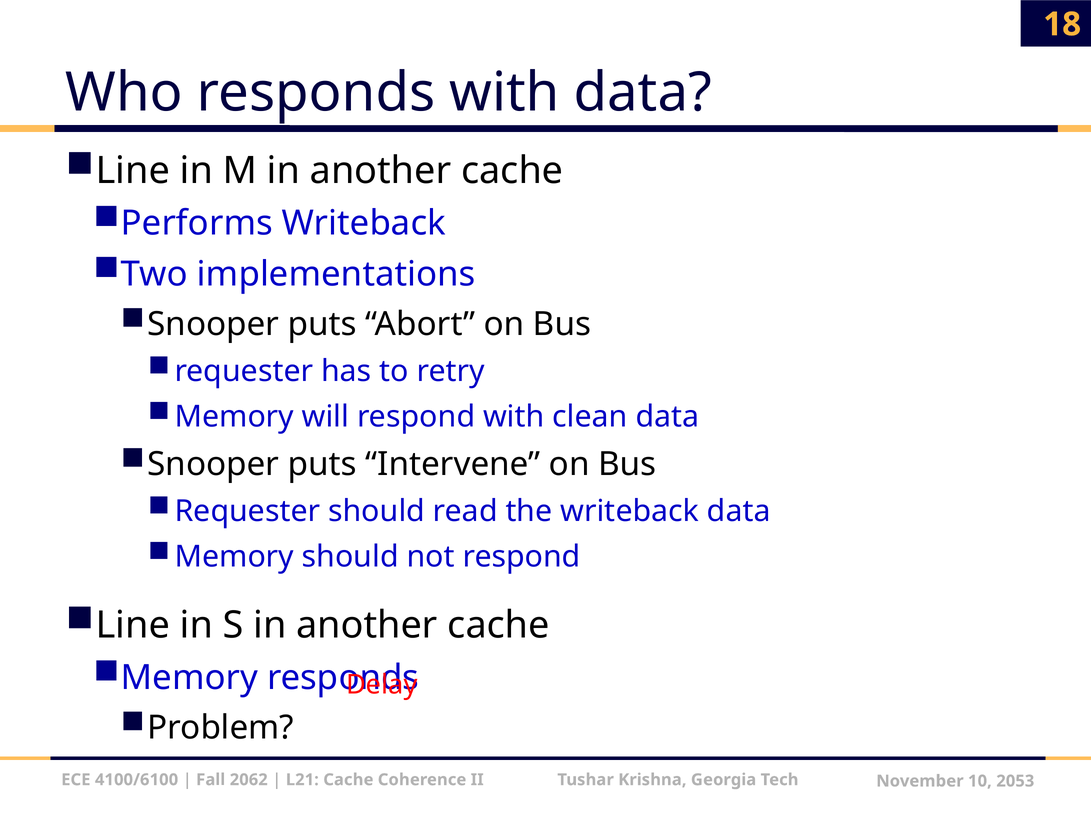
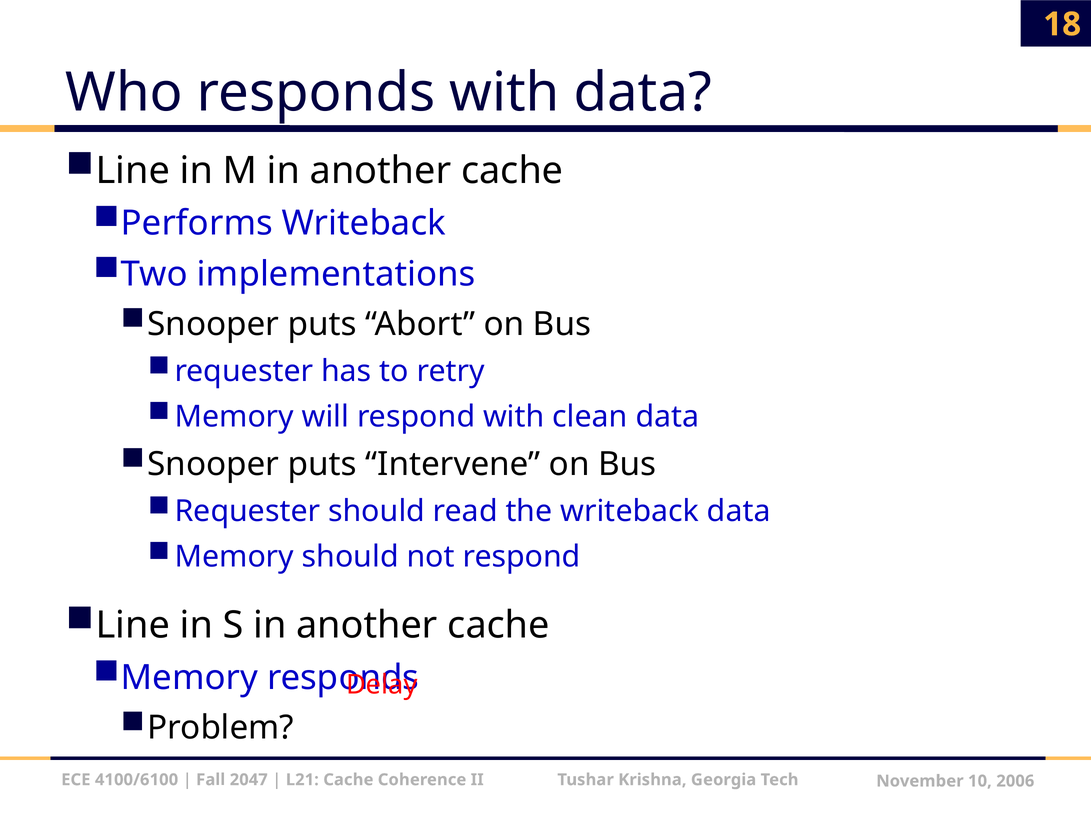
2062: 2062 -> 2047 (249, 780)
2053: 2053 -> 2006 (1015, 781)
